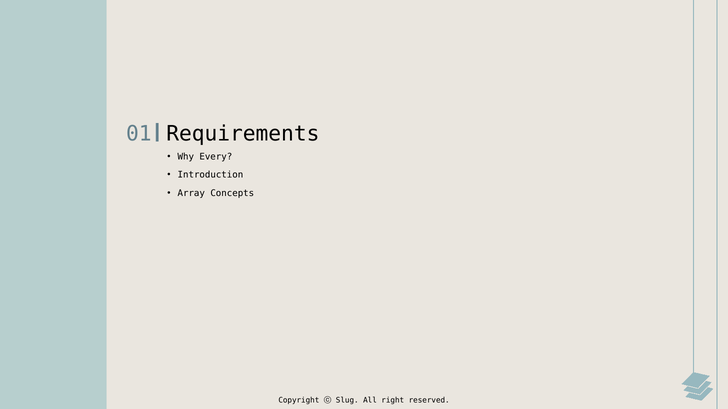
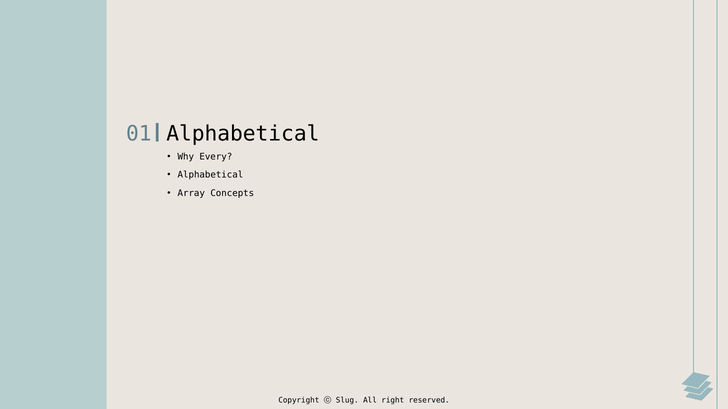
01 Requirements: Requirements -> Alphabetical (243, 134)
Introduction: Introduction -> Alphabetical (210, 175)
